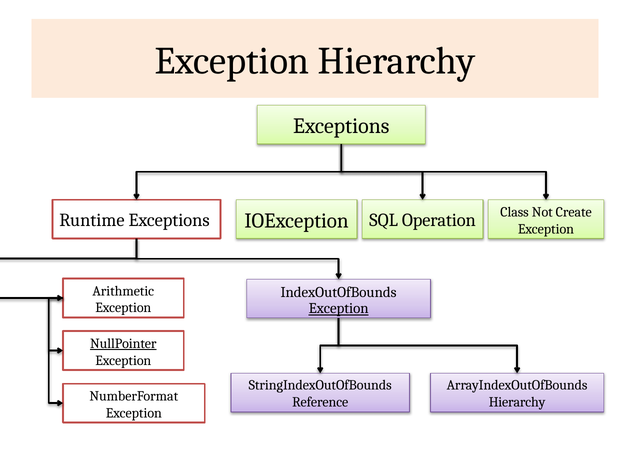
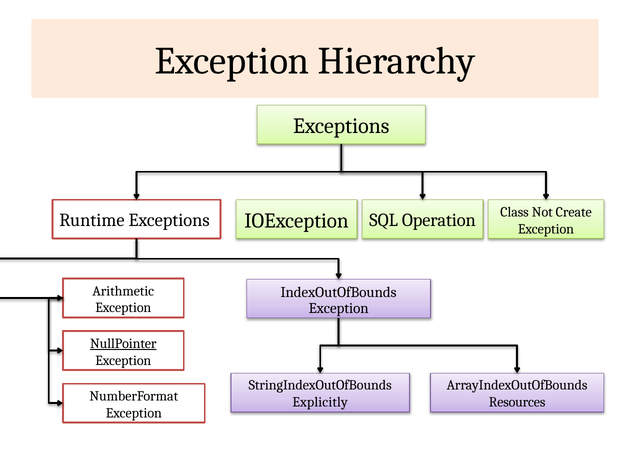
Exception underline: present -> none (339, 308)
Reference: Reference -> Explicitly (320, 402)
Hierarchy: Hierarchy -> Resources (517, 402)
